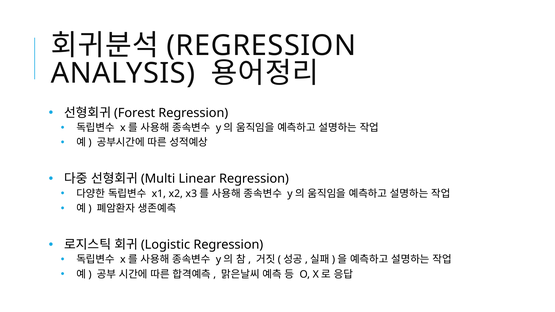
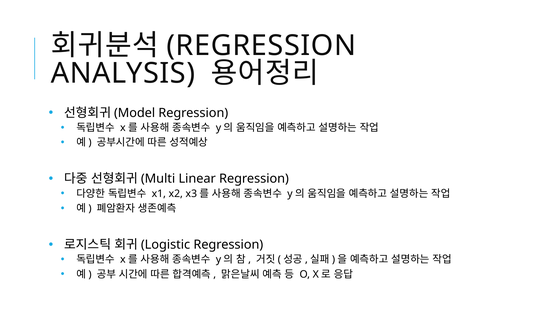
Forest: Forest -> Model (135, 113)
